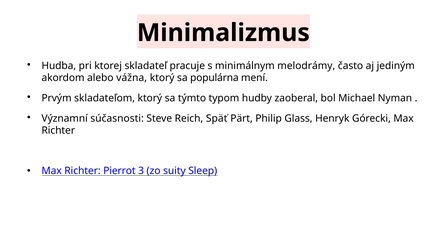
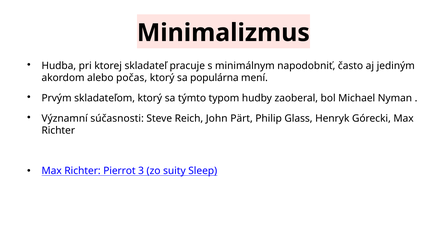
melodrámy: melodrámy -> napodobniť (306, 66)
vážna: vážna -> počas (132, 78)
Späť: Späť -> John (217, 118)
